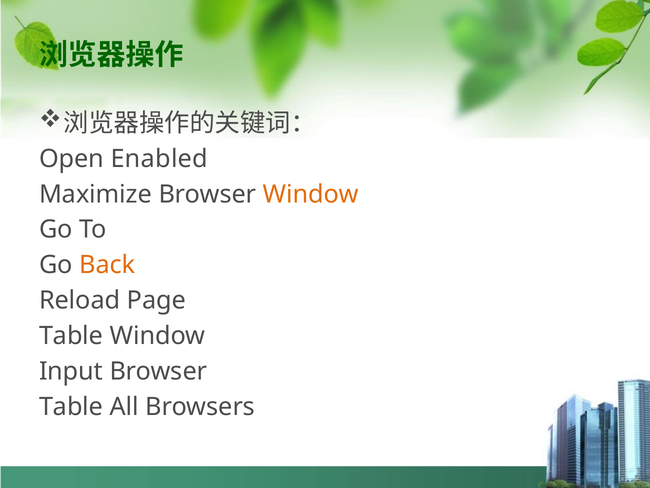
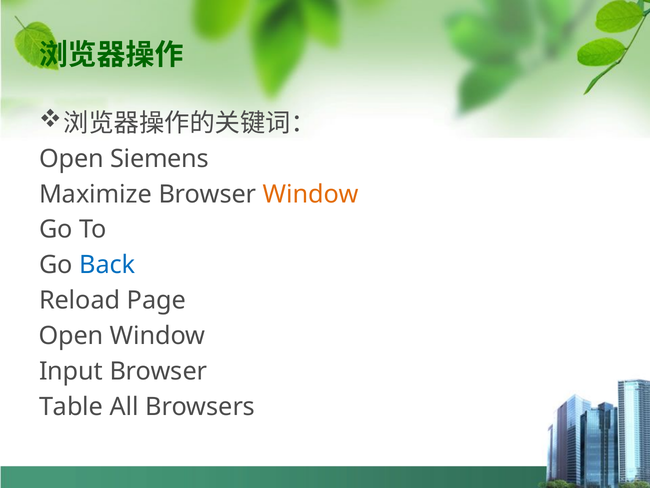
Enabled: Enabled -> Siemens (160, 159)
Back colour: orange -> blue (107, 265)
Table: Table -> Open (71, 336)
